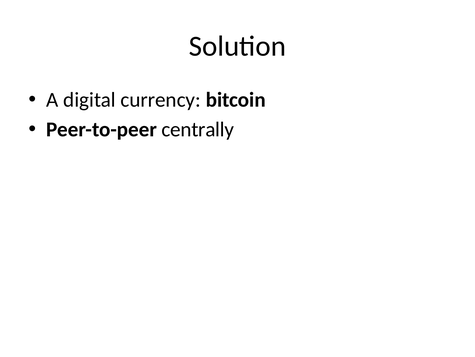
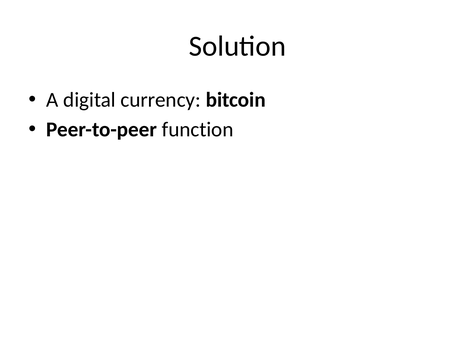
centrally: centrally -> function (198, 129)
